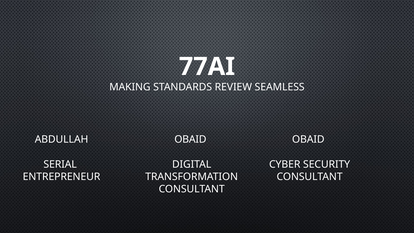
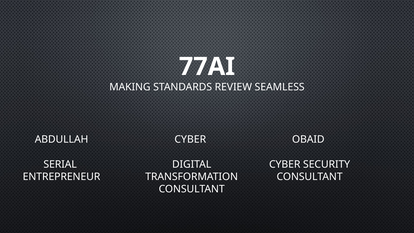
OBAID: OBAID -> CYBER (190, 139)
